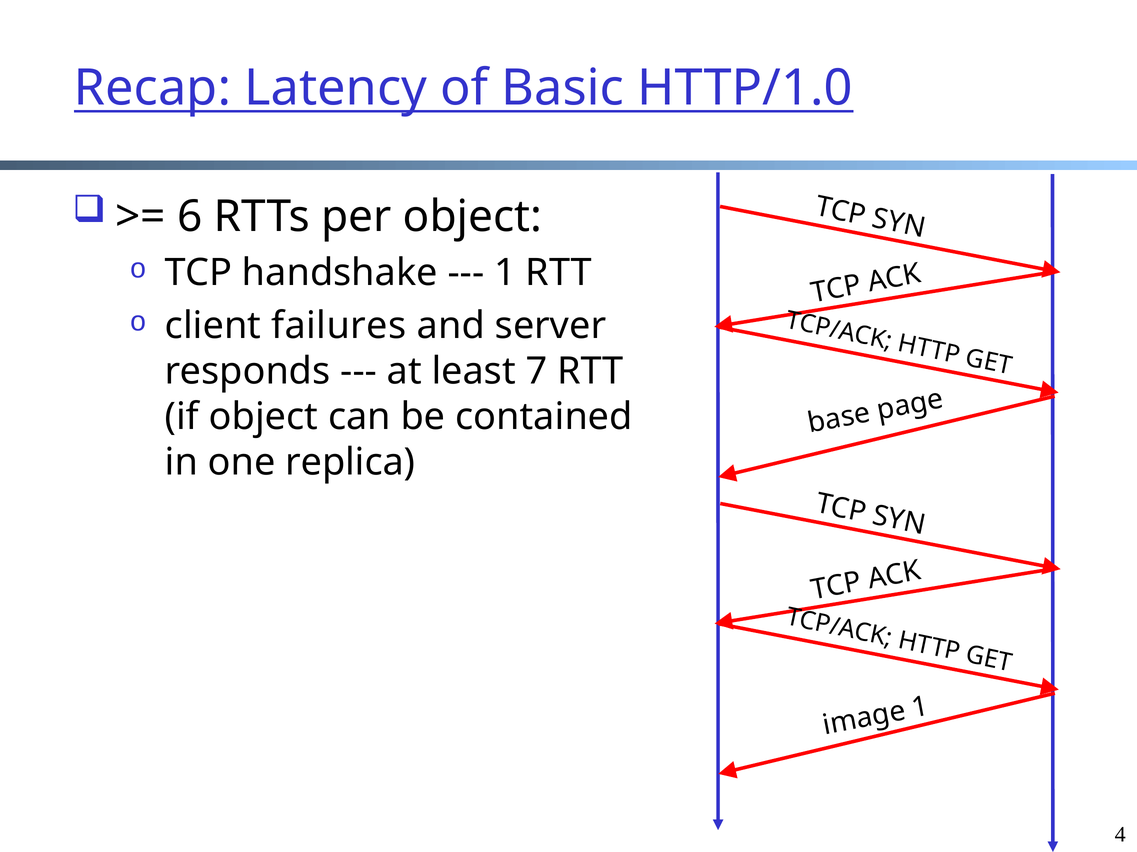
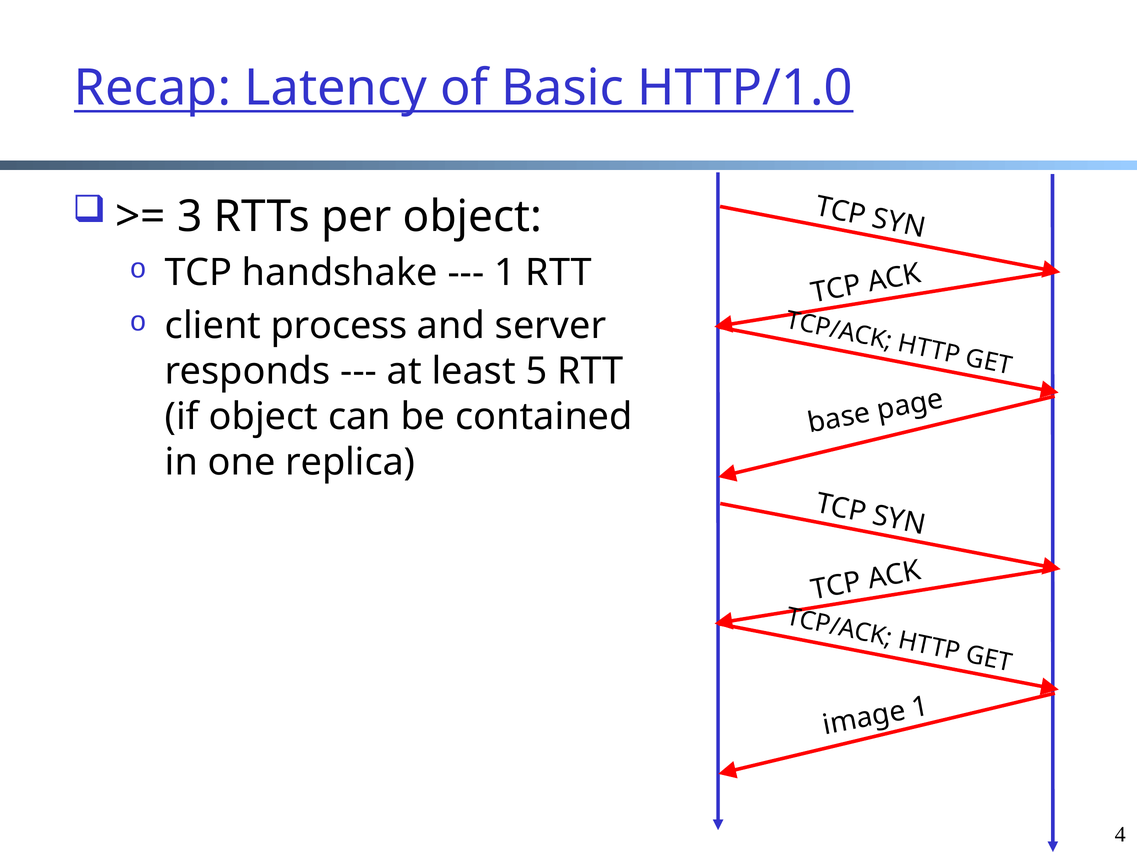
6: 6 -> 3 (190, 217)
failures: failures -> process (339, 326)
7: 7 -> 5 (536, 372)
